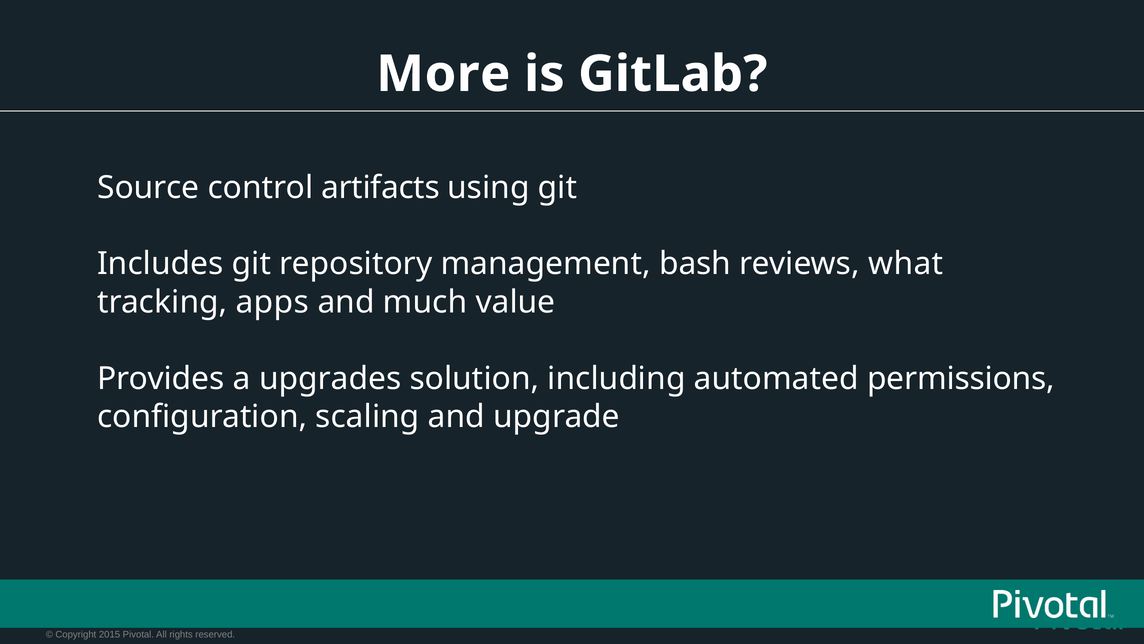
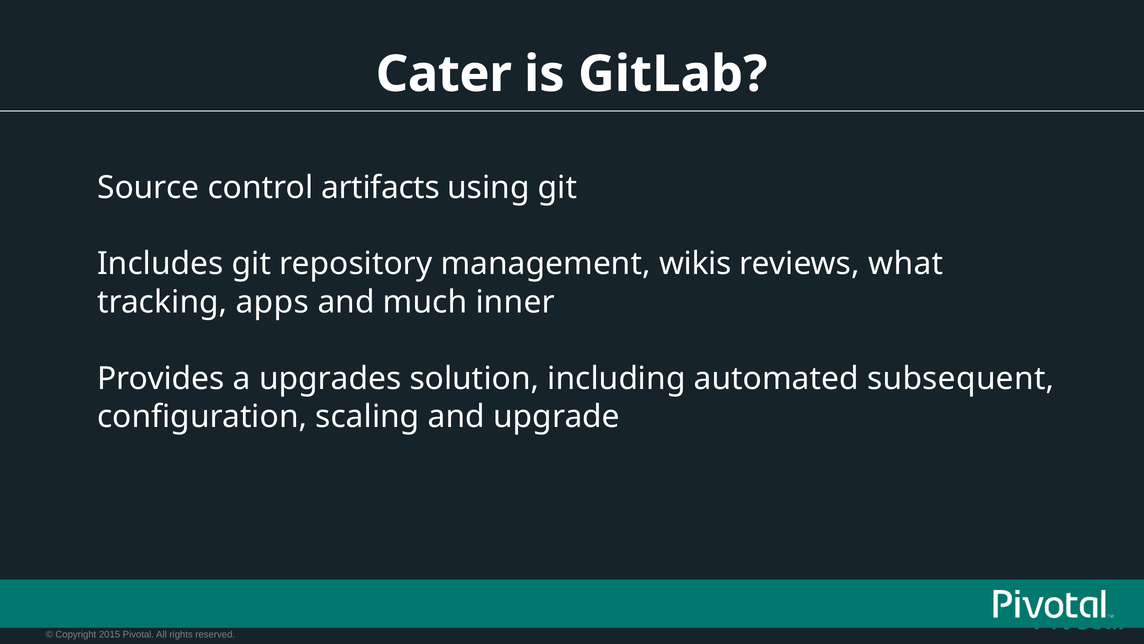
More: More -> Cater (444, 74)
bash: bash -> wikis (695, 264)
value: value -> inner (515, 302)
permissions: permissions -> subsequent (961, 378)
